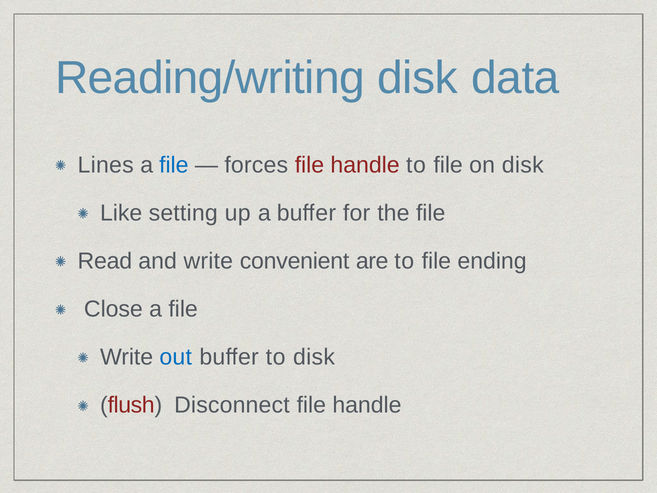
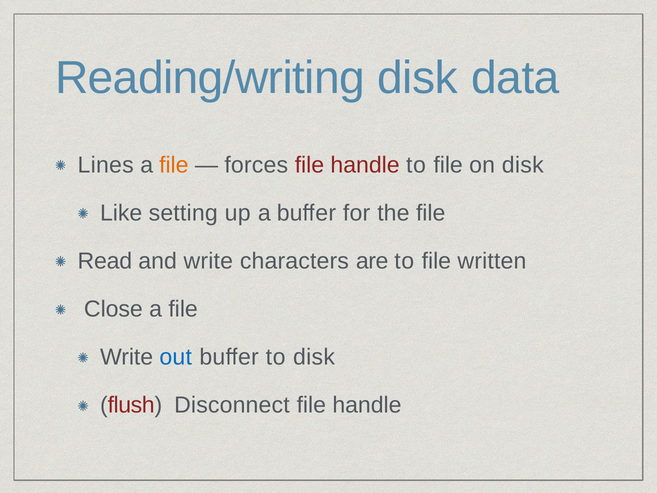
file colour: blue -> orange (174, 165)
convenient: convenient -> characters (294, 261)
ending: ending -> written (492, 261)
